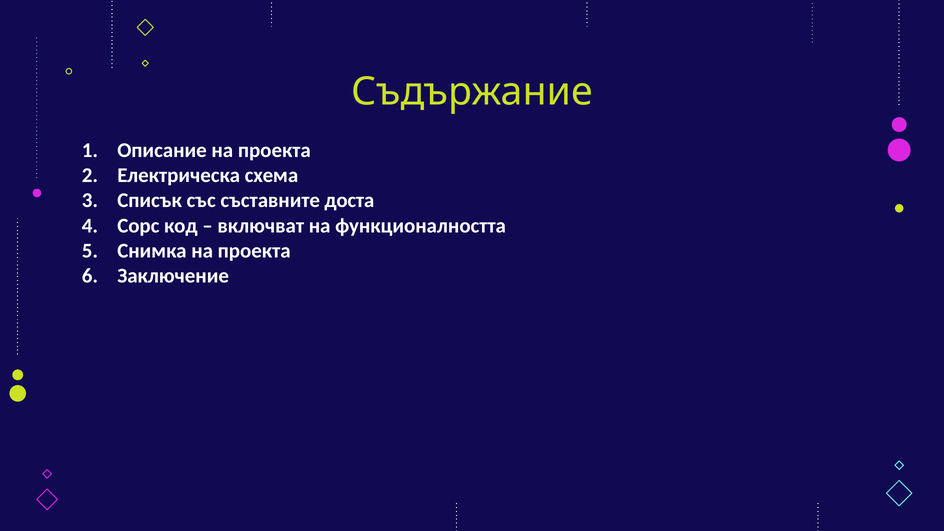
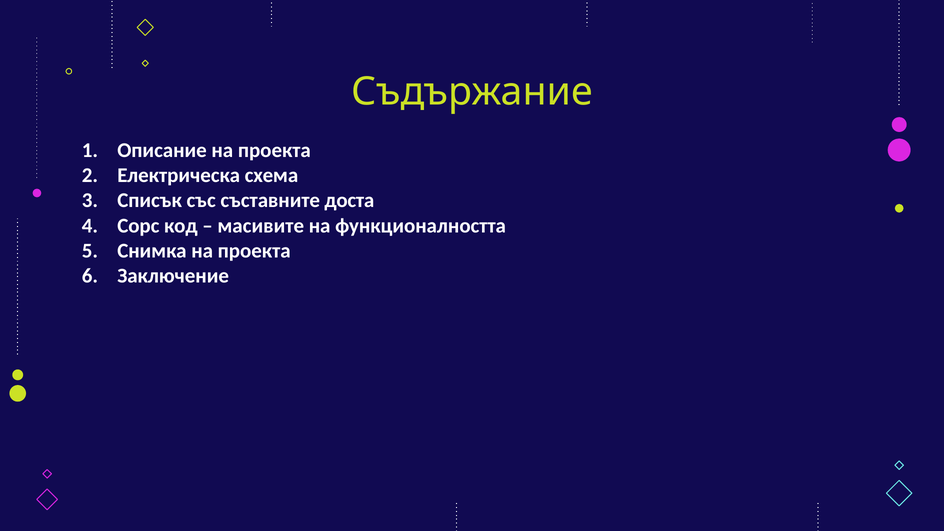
включват: включват -> масивите (261, 226)
